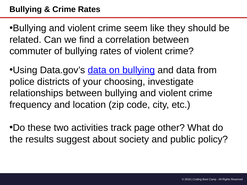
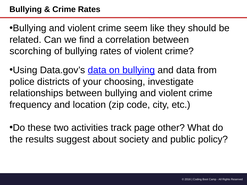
commuter: commuter -> scorching (30, 51)
